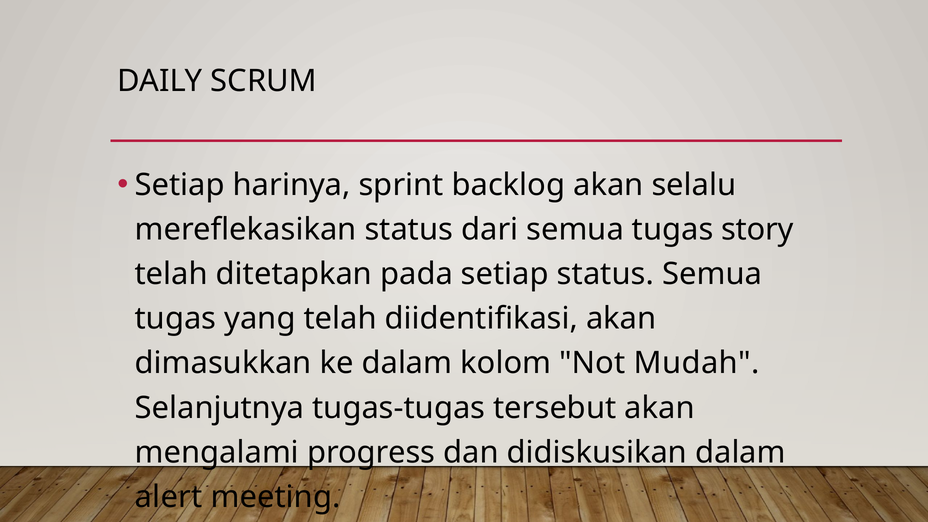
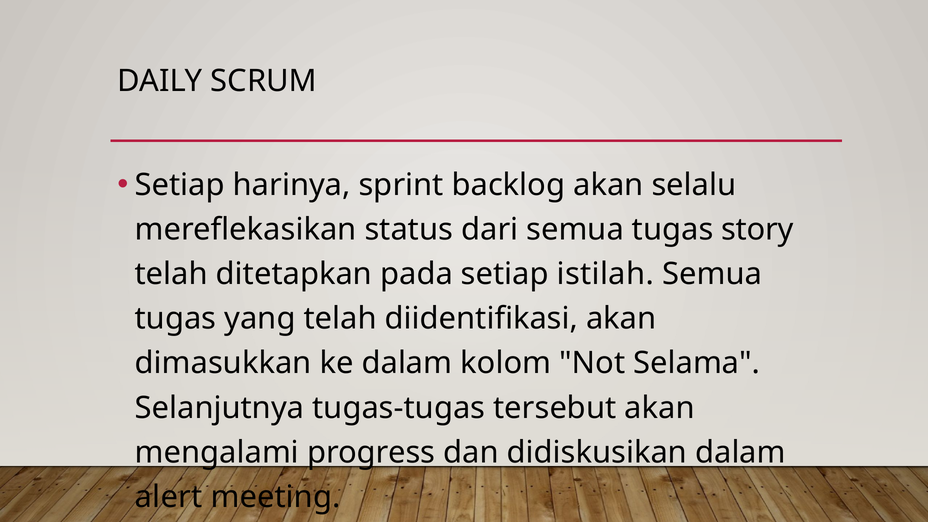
setiap status: status -> istilah (605, 274)
Mudah: Mudah -> Selama (697, 363)
